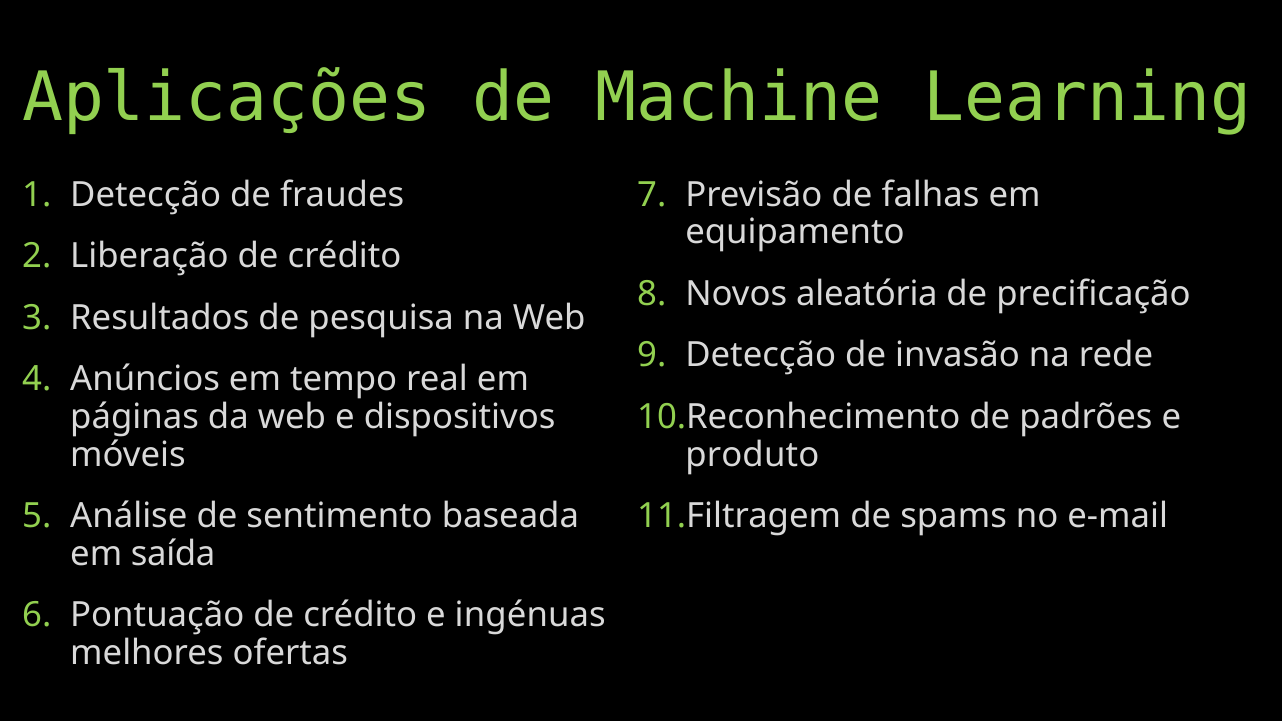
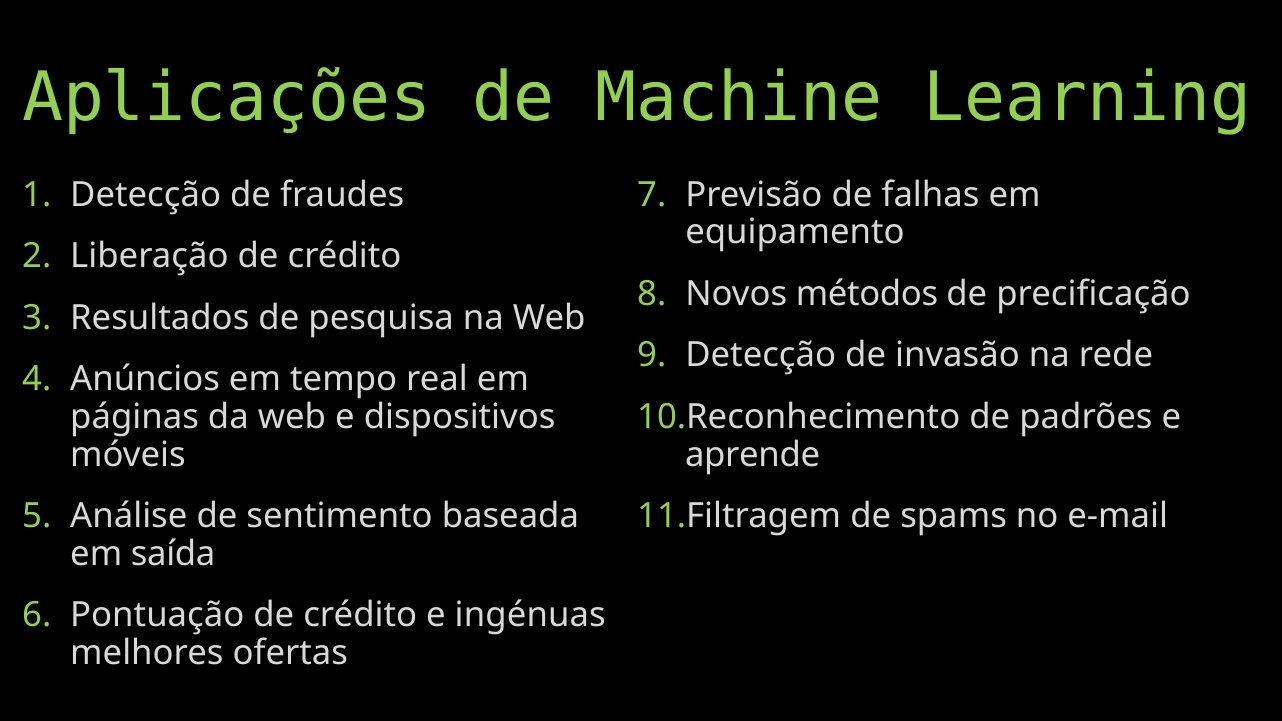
aleatória: aleatória -> métodos (867, 294)
produto: produto -> aprende (753, 455)
